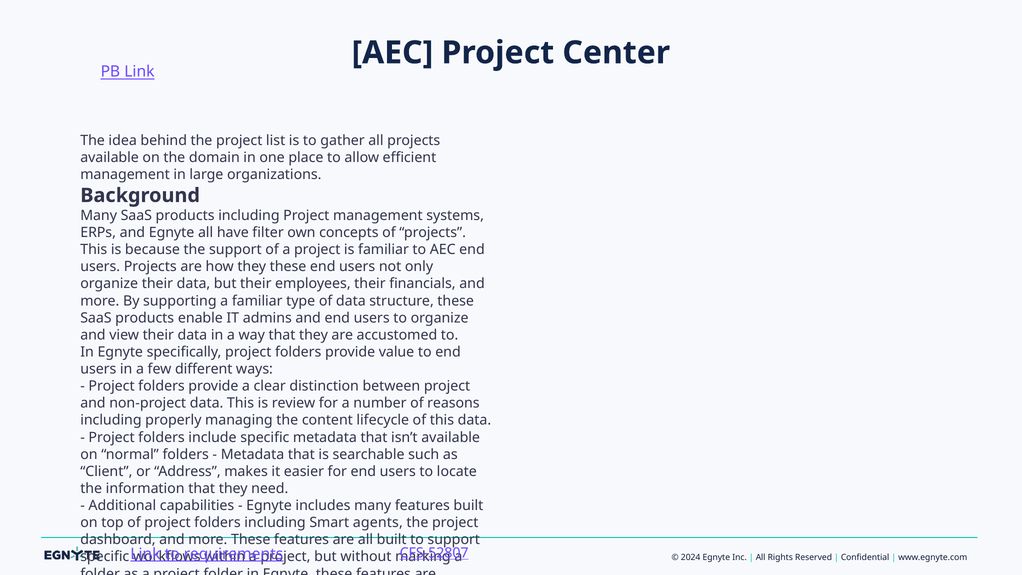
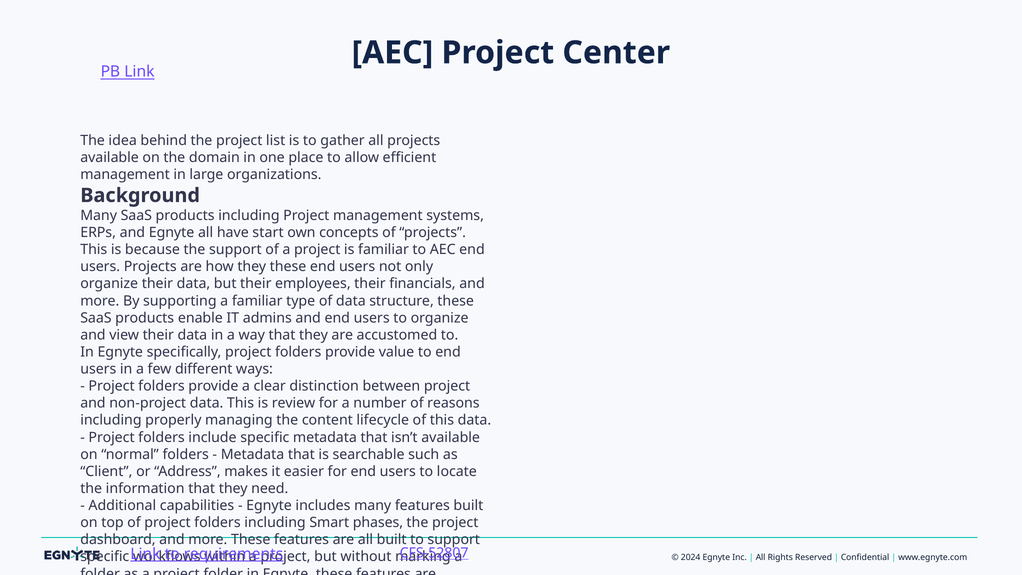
have filter: filter -> start (268, 233)
agents: agents -> phases (378, 523)
